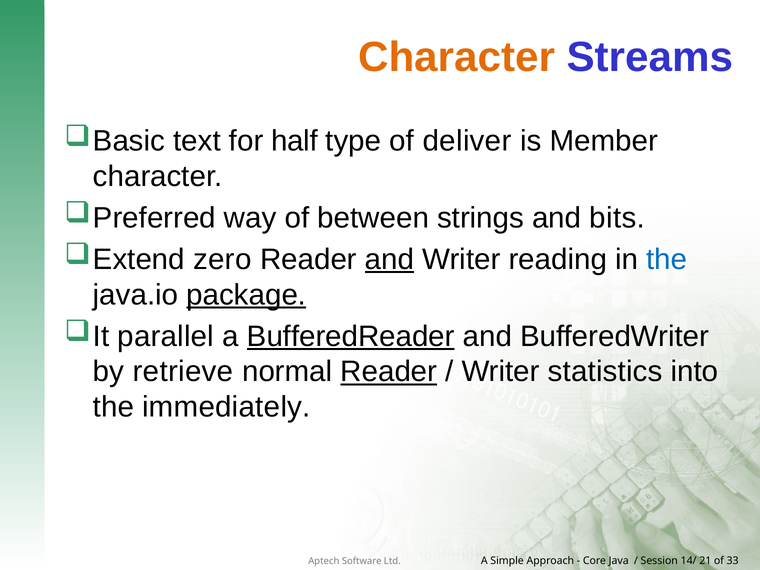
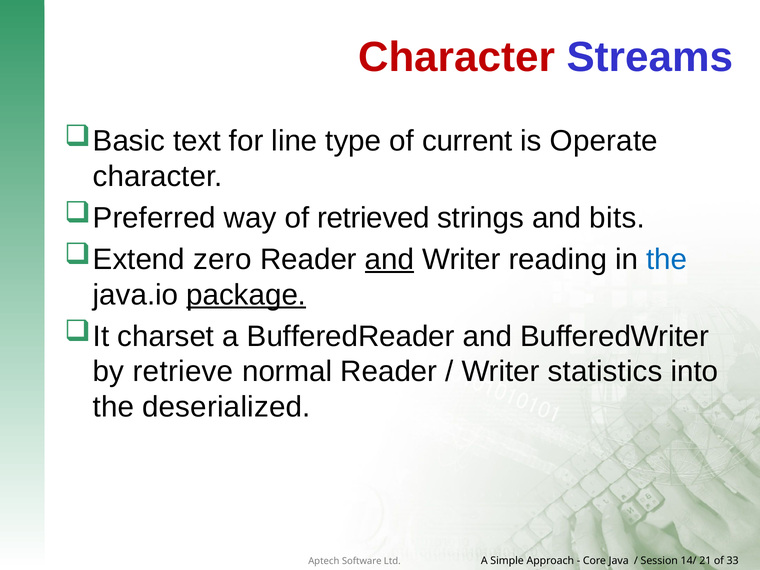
Character colour: orange -> red (457, 57)
half: half -> line (294, 141)
deliver: deliver -> current (467, 141)
Member: Member -> Operate (604, 141)
between: between -> retrieved (373, 218)
parallel: parallel -> charset (166, 336)
BufferedReader underline: present -> none (351, 336)
Reader underline: present -> none (389, 372)
immediately: immediately -> deserialized (226, 407)
